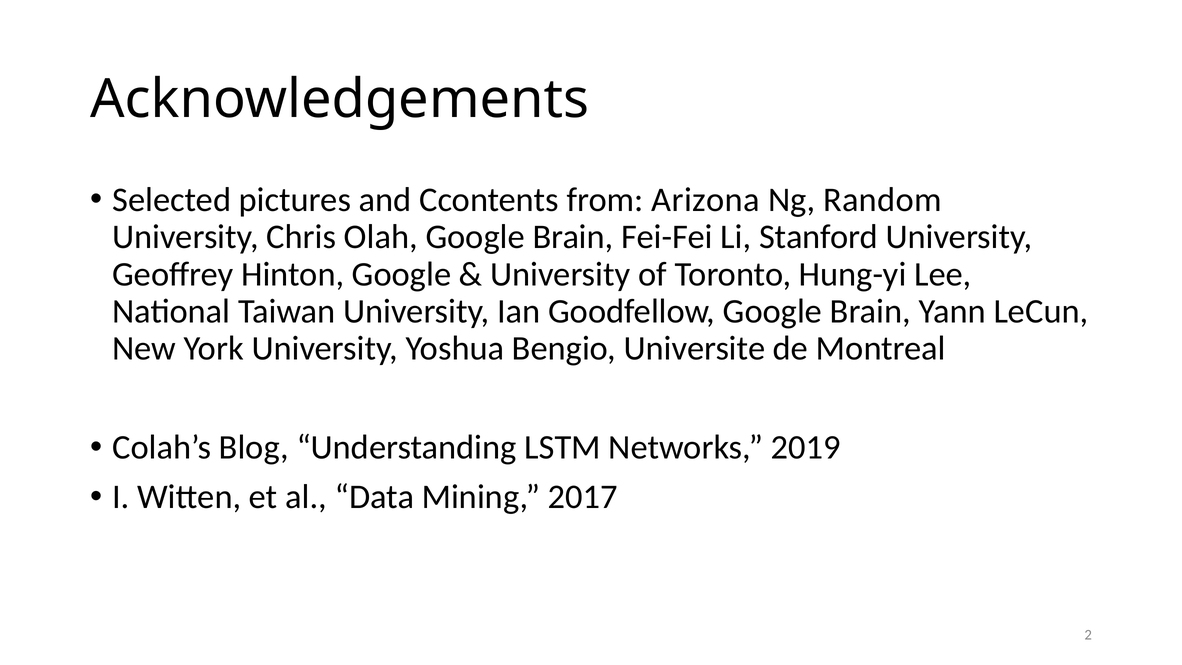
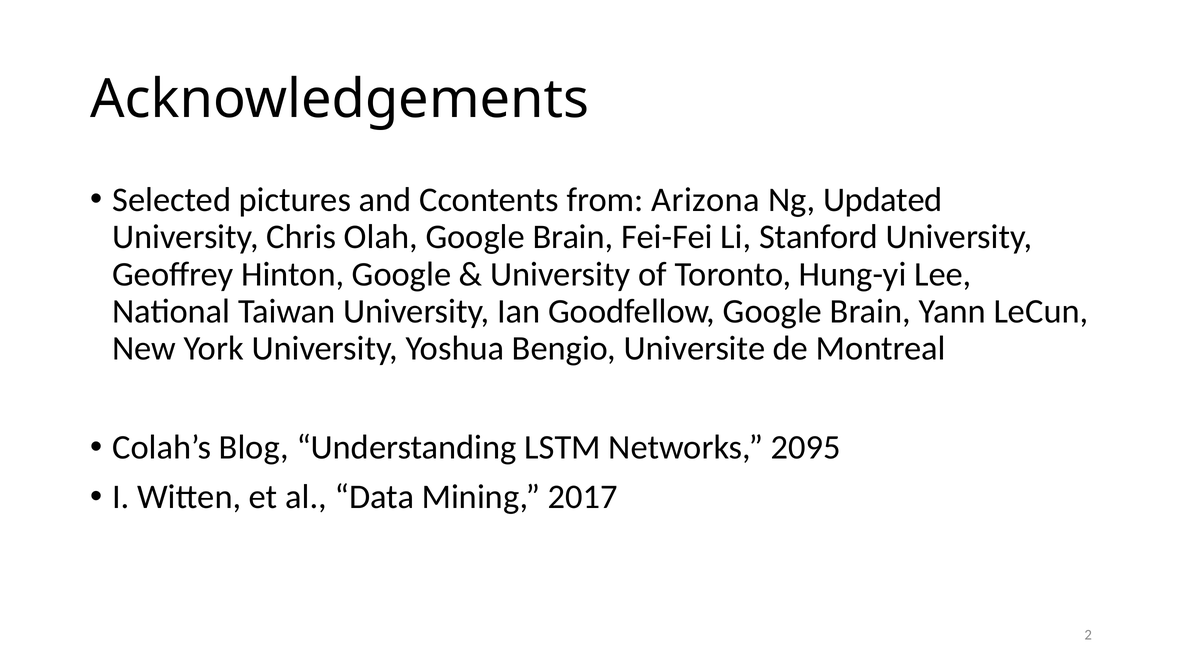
Random: Random -> Updated (883, 200)
2019: 2019 -> 2095 (806, 447)
